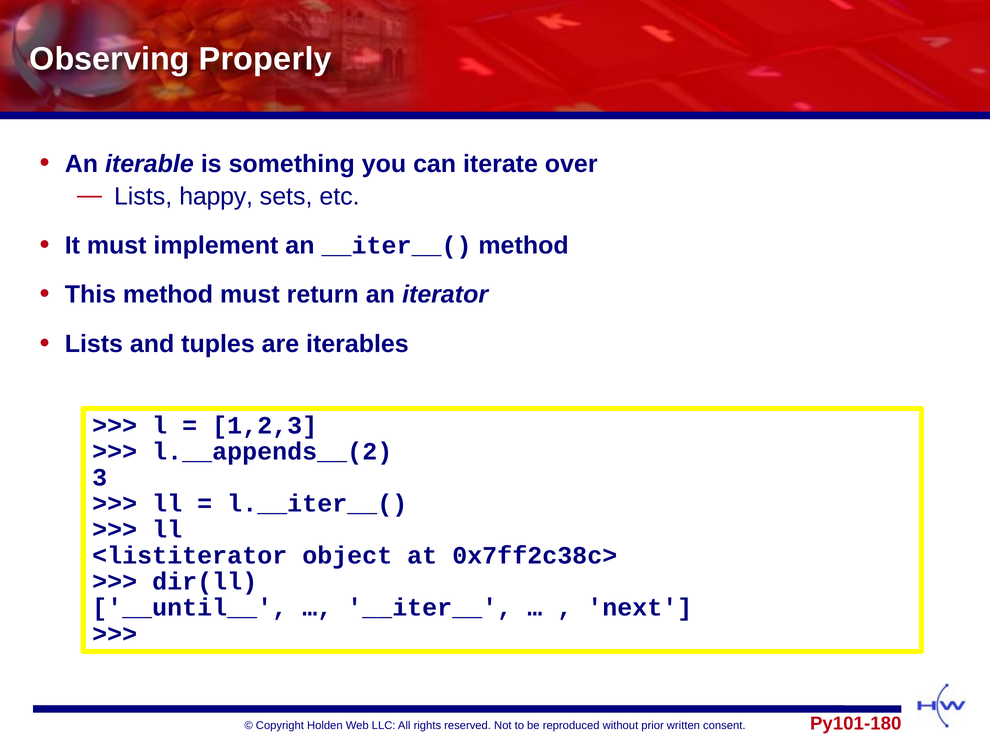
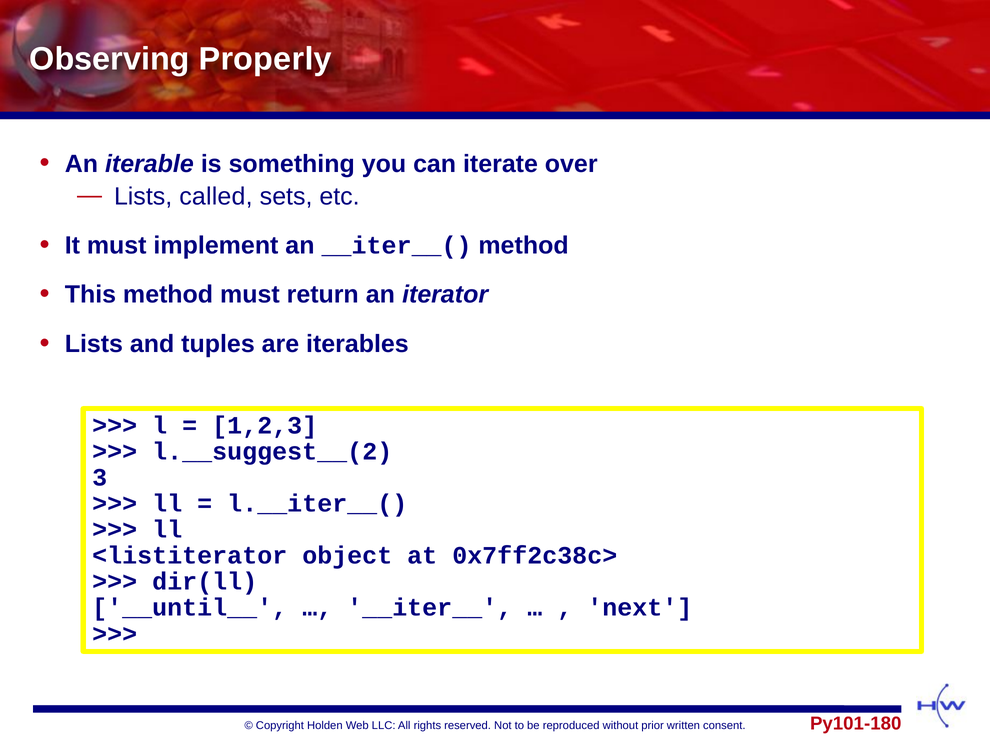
happy: happy -> called (216, 197)
l.__appends__(2: l.__appends__(2 -> l.__suggest__(2 (272, 452)
